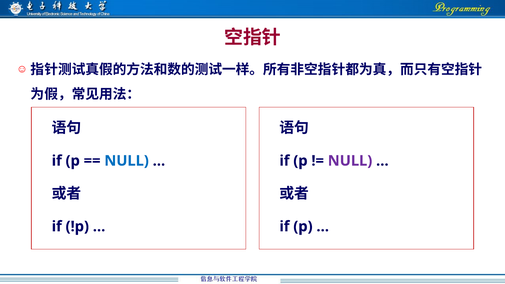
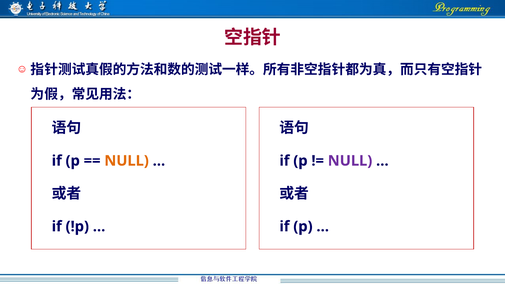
NULL colour: blue -> orange (127, 161)
